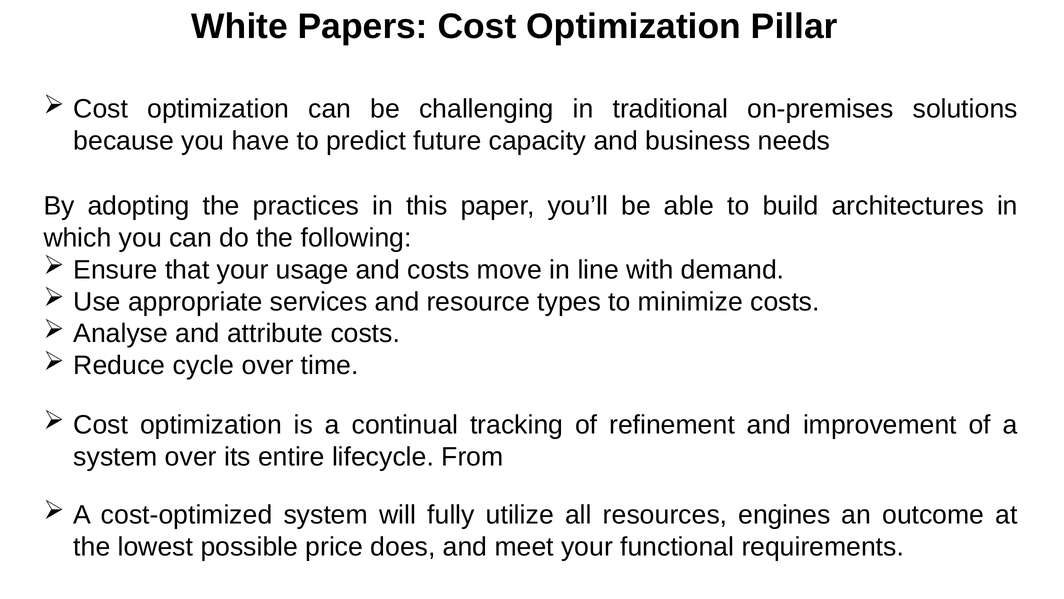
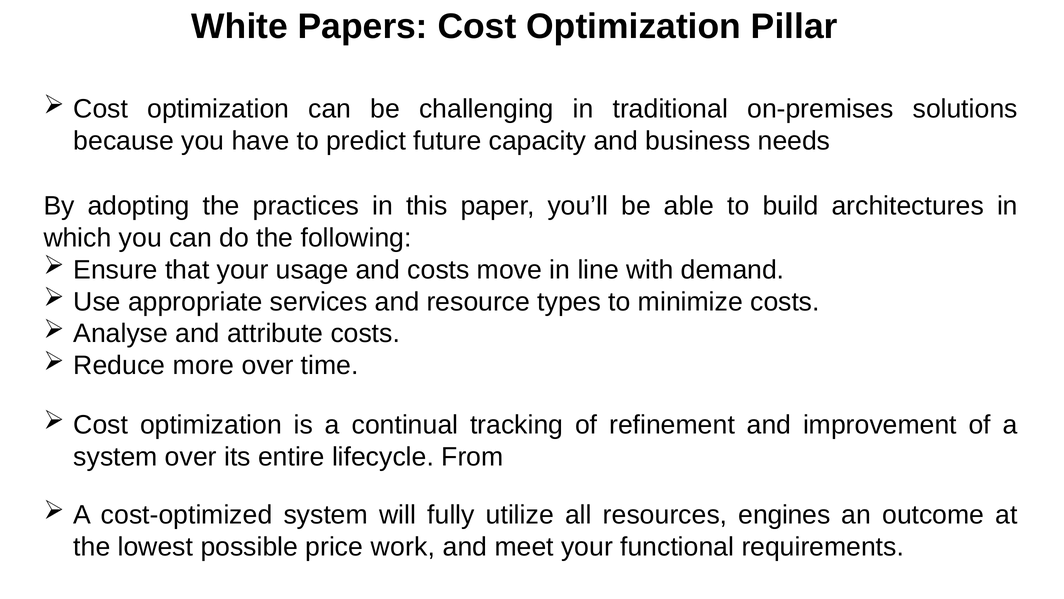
cycle: cycle -> more (203, 365)
does: does -> work (403, 546)
